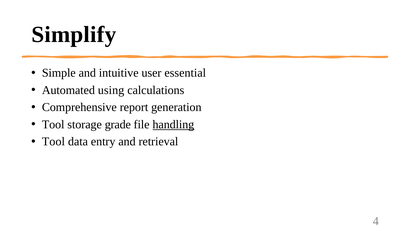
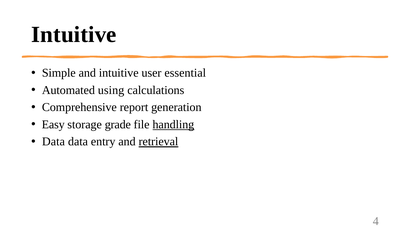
Simplify: Simplify -> Intuitive (74, 34)
Tool: Tool -> Easy (53, 124)
Tool: Tool -> Data (53, 141)
retrieval underline: none -> present (158, 141)
